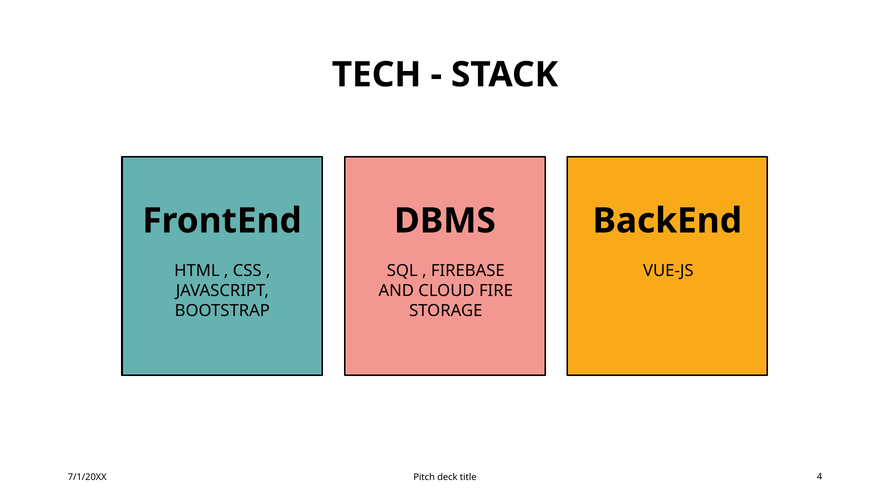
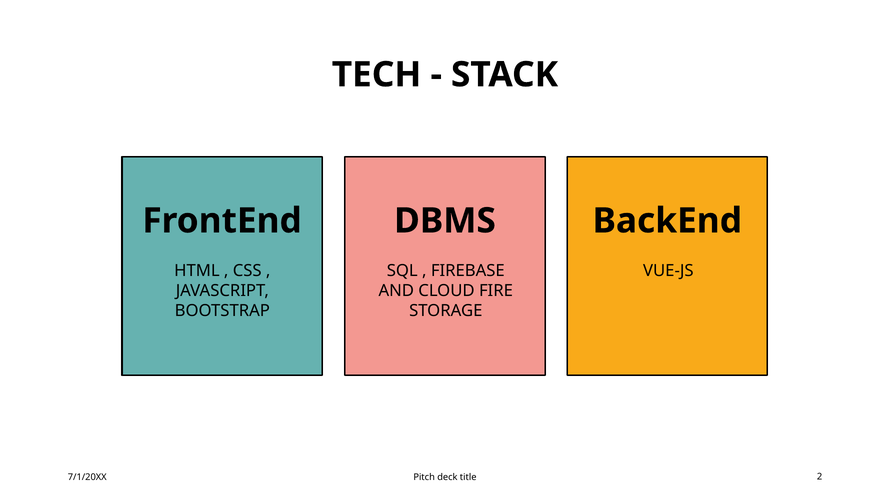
4: 4 -> 2 (820, 477)
